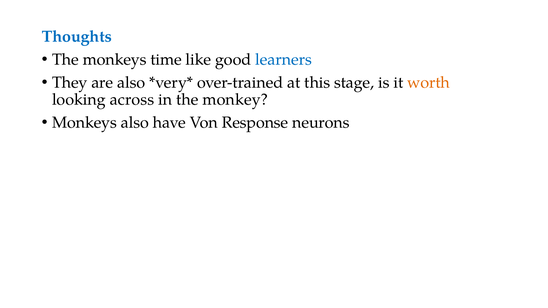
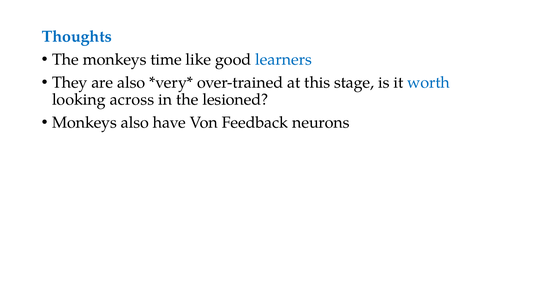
worth colour: orange -> blue (429, 83)
monkey: monkey -> lesioned (235, 100)
Response: Response -> Feedback (255, 123)
